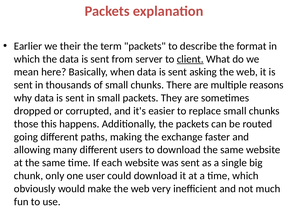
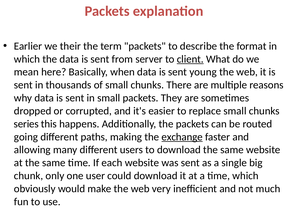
asking: asking -> young (203, 72)
those: those -> series (26, 124)
exchange underline: none -> present (182, 137)
